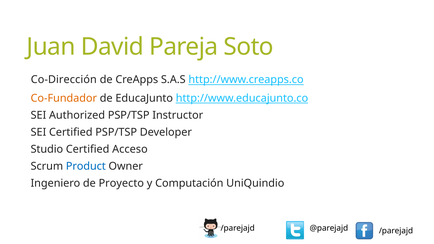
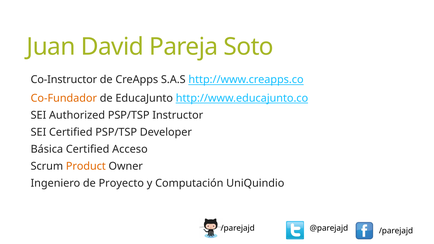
Co-Dirección: Co-Dirección -> Co-Instructor (64, 80)
Studio: Studio -> Básica (47, 149)
Product colour: blue -> orange (86, 166)
